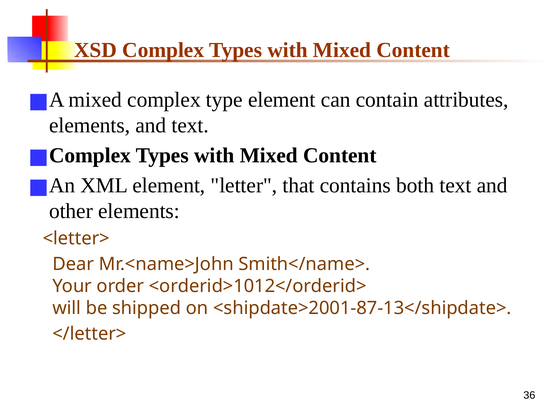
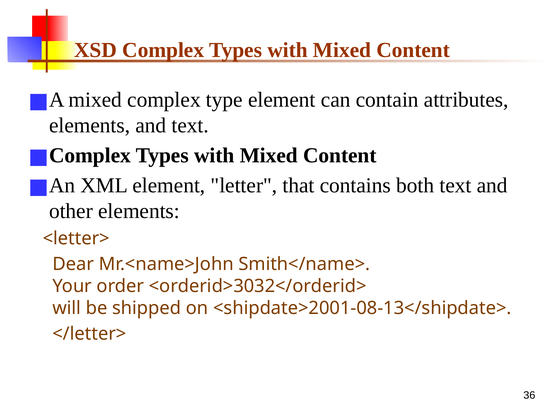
<orderid>1012</orderid>: <orderid>1012</orderid> -> <orderid>3032</orderid> (258, 286)
<shipdate>2001-87-13</shipdate>: <shipdate>2001-87-13</shipdate> -> <shipdate>2001-08-13</shipdate> (362, 308)
